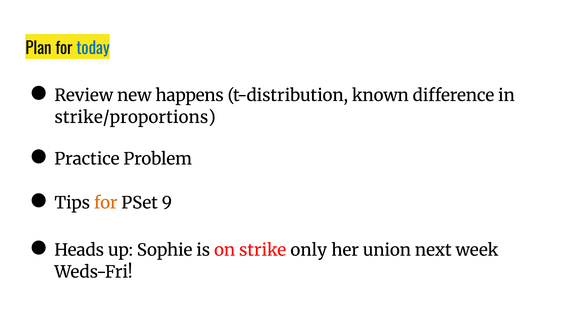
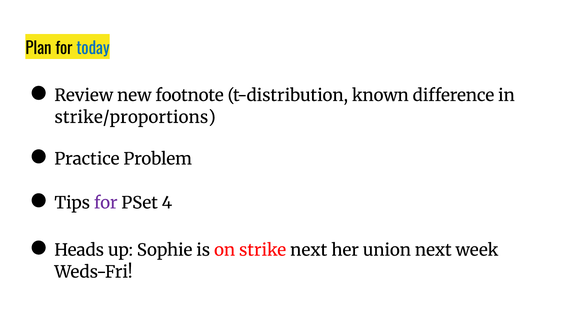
happens: happens -> footnote (190, 96)
for colour: orange -> purple (106, 203)
9: 9 -> 4 (167, 203)
strike only: only -> next (309, 250)
